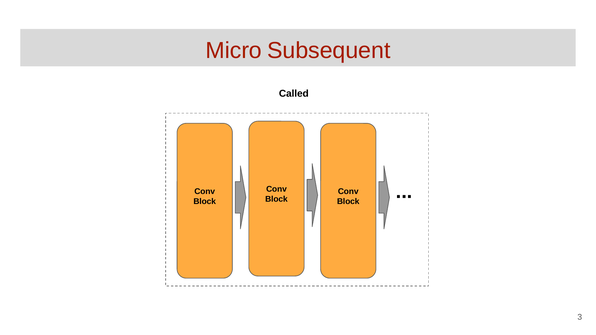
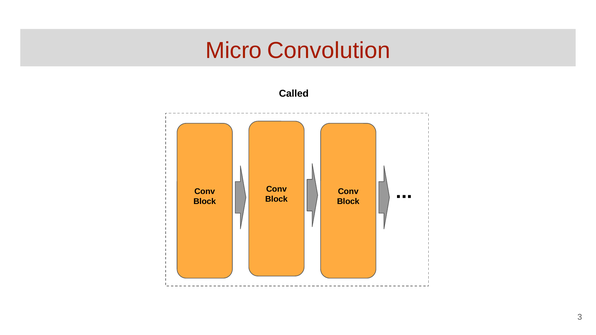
Subsequent: Subsequent -> Convolution (329, 50)
